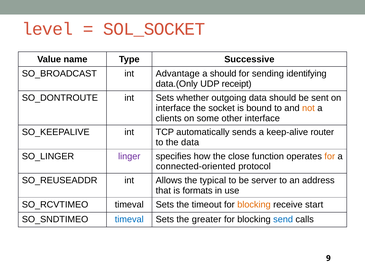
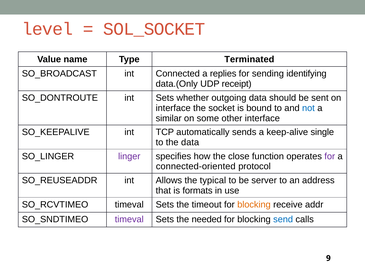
Successive: Successive -> Terminated (249, 59)
Advantage: Advantage -> Connected (178, 74)
a should: should -> replies (223, 74)
not colour: orange -> blue (308, 108)
clients: clients -> similar (169, 118)
router: router -> single (322, 132)
for colour: orange -> purple (330, 156)
start: start -> addr (314, 204)
timeval colour: blue -> purple (129, 219)
greater: greater -> needed (207, 219)
